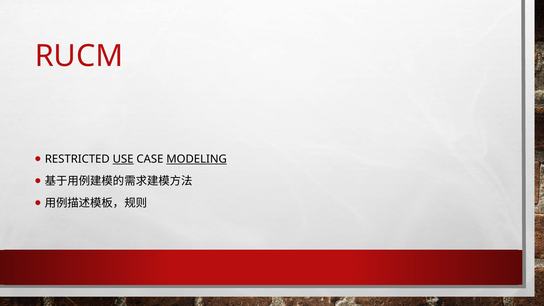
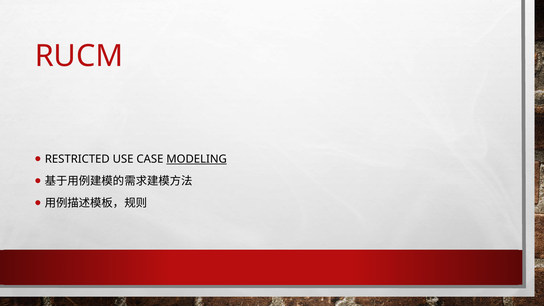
USE underline: present -> none (123, 159)
